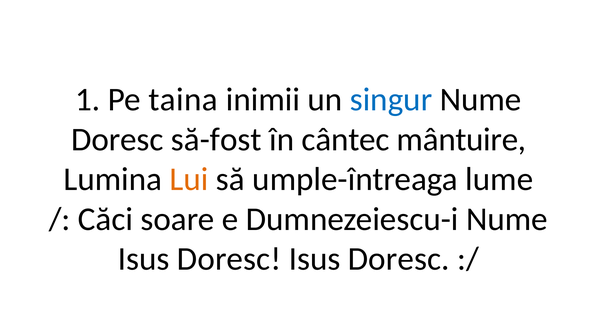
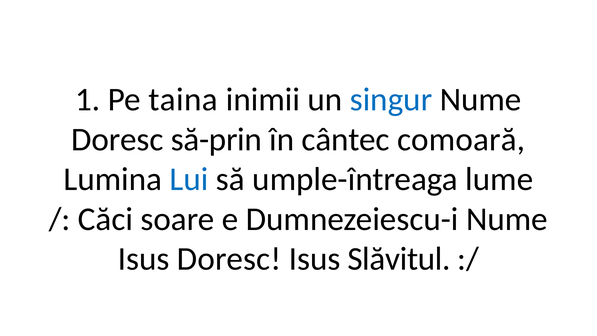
să-fost: să-fost -> să-prin (216, 139)
mântuire: mântuire -> comoară (461, 139)
Lui colour: orange -> blue (189, 179)
Doresc: Doresc -> Slăvitul (399, 259)
